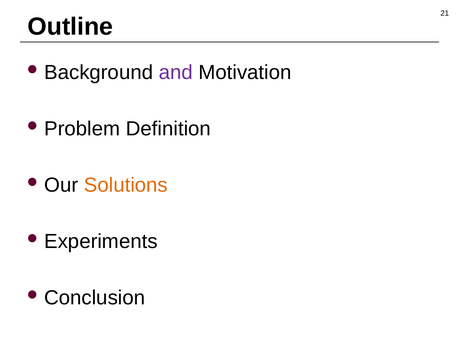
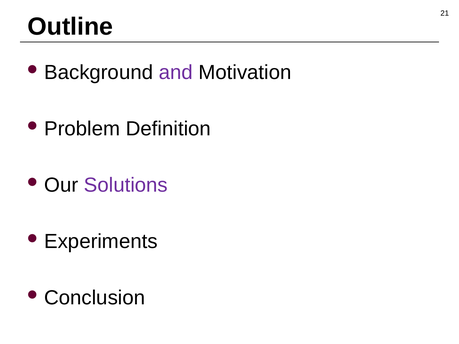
Solutions colour: orange -> purple (126, 185)
